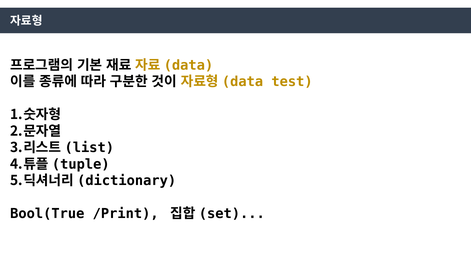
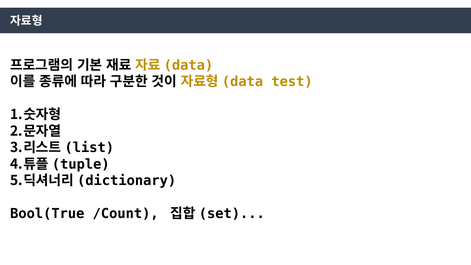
/Print: /Print -> /Count (126, 214)
